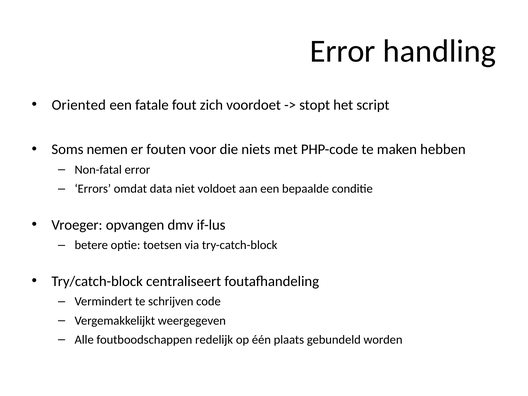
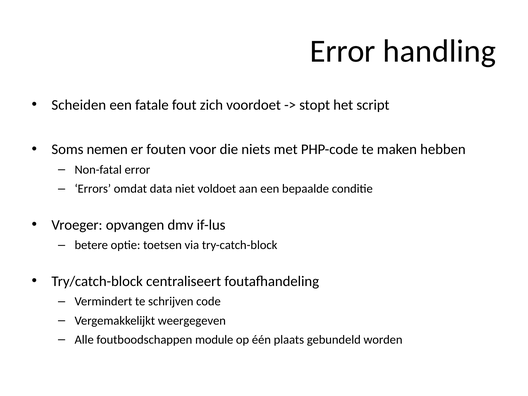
Oriented: Oriented -> Scheiden (79, 105)
redelijk: redelijk -> module (214, 340)
